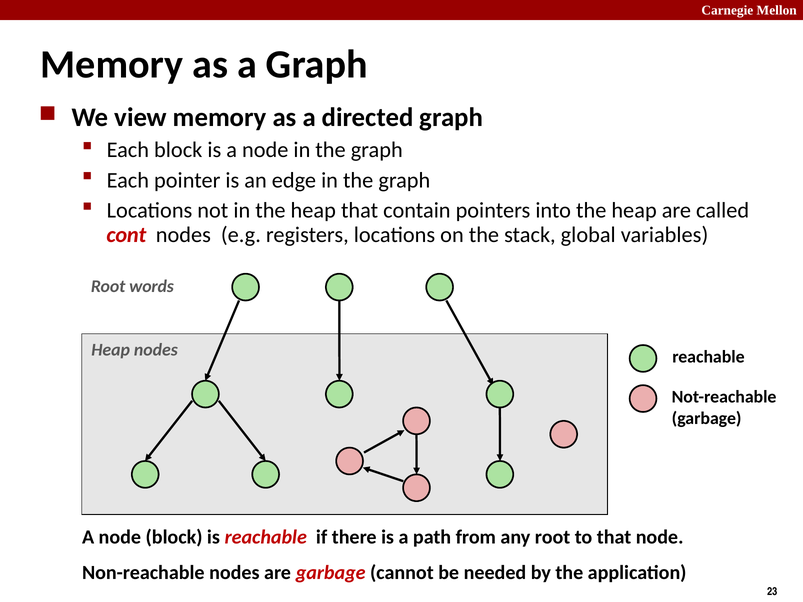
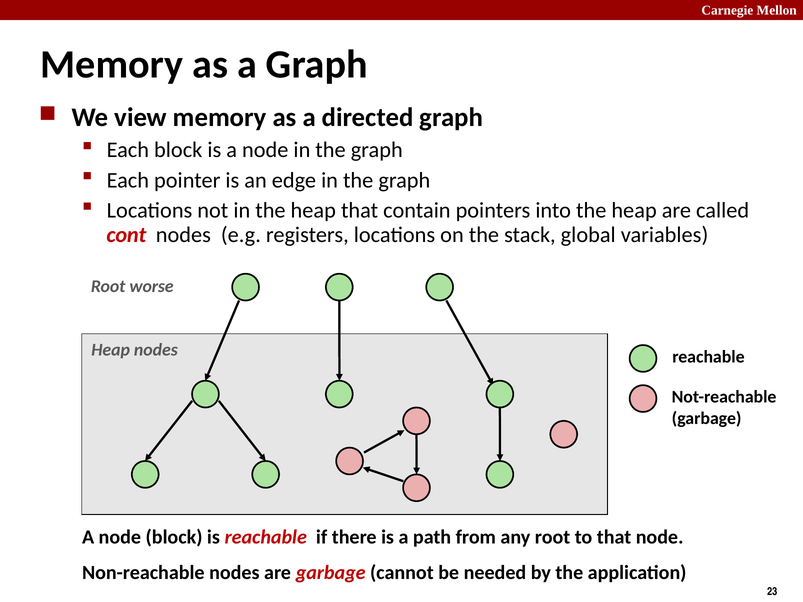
words: words -> worse (151, 287)
